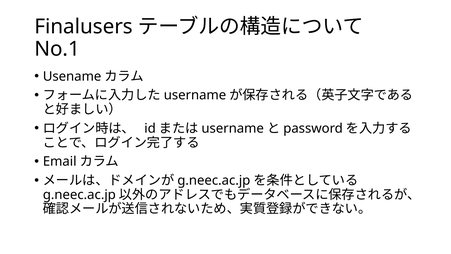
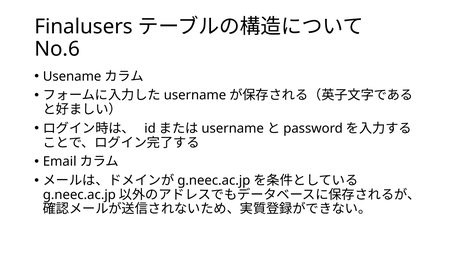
No.1: No.1 -> No.6 (57, 49)
